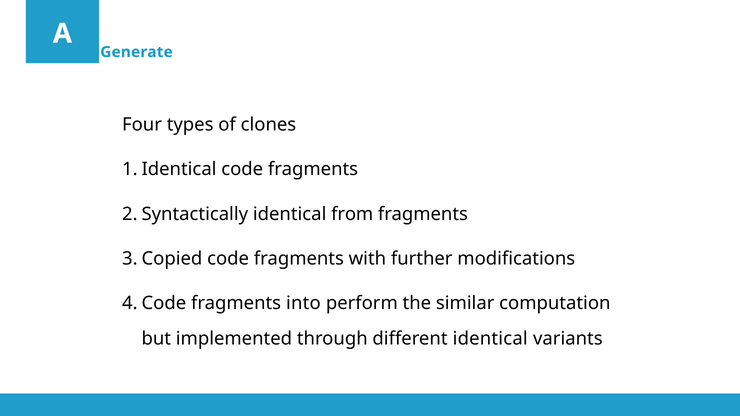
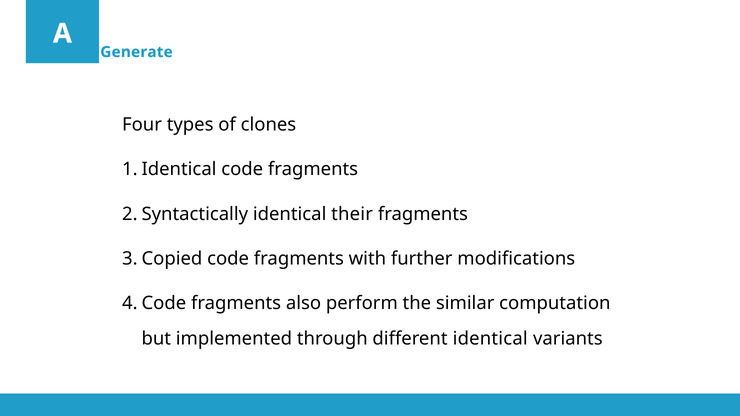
from: from -> their (352, 214)
into: into -> also (304, 303)
